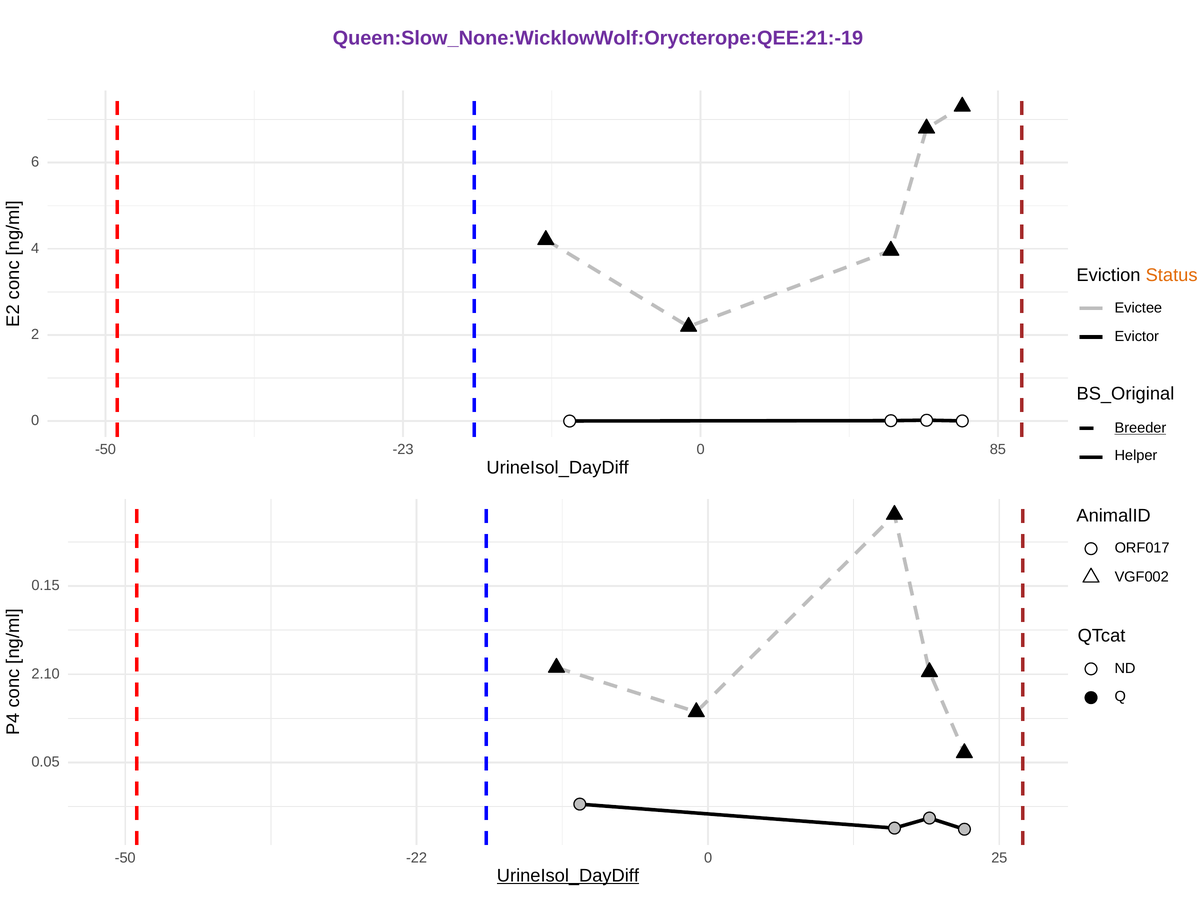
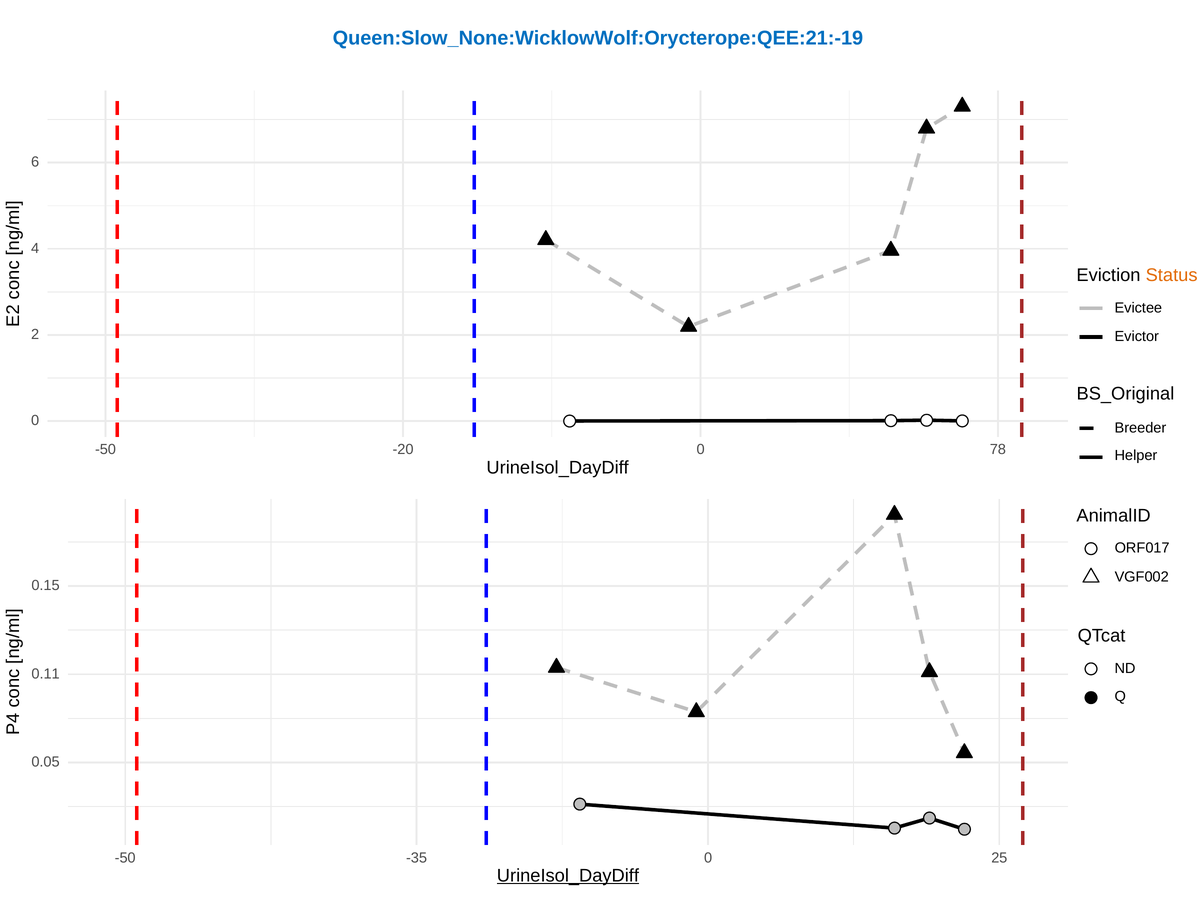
Queen:Slow_None:WicklowWolf:Orycterope:QEE:21:-19 colour: purple -> blue (598, 38)
Breeder underline: present -> none (1140, 428)
-23: -23 -> -20 (403, 450)
85: 85 -> 78 (998, 450)
2.10: 2.10 -> 0.11 (46, 674)
-22: -22 -> -35 (417, 858)
